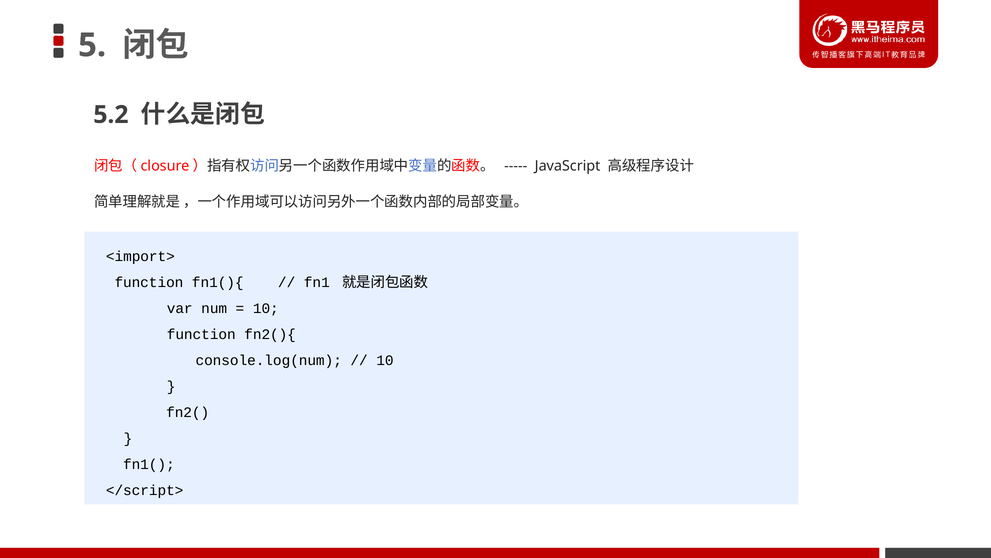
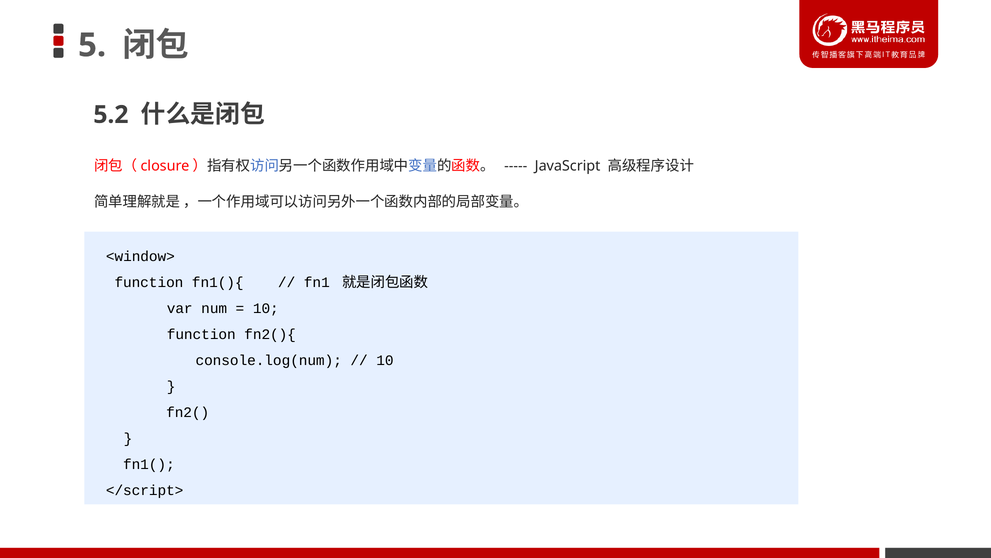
<import>: <import> -> <window> (140, 256)
